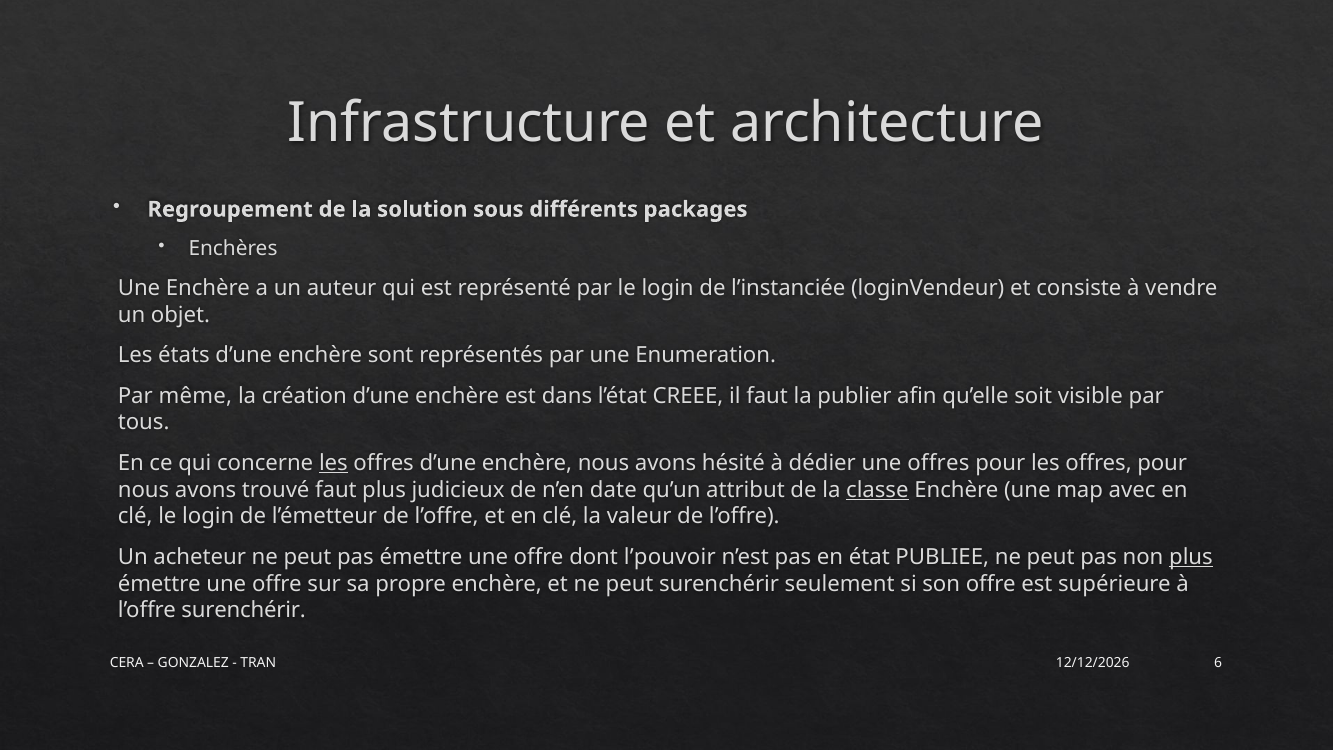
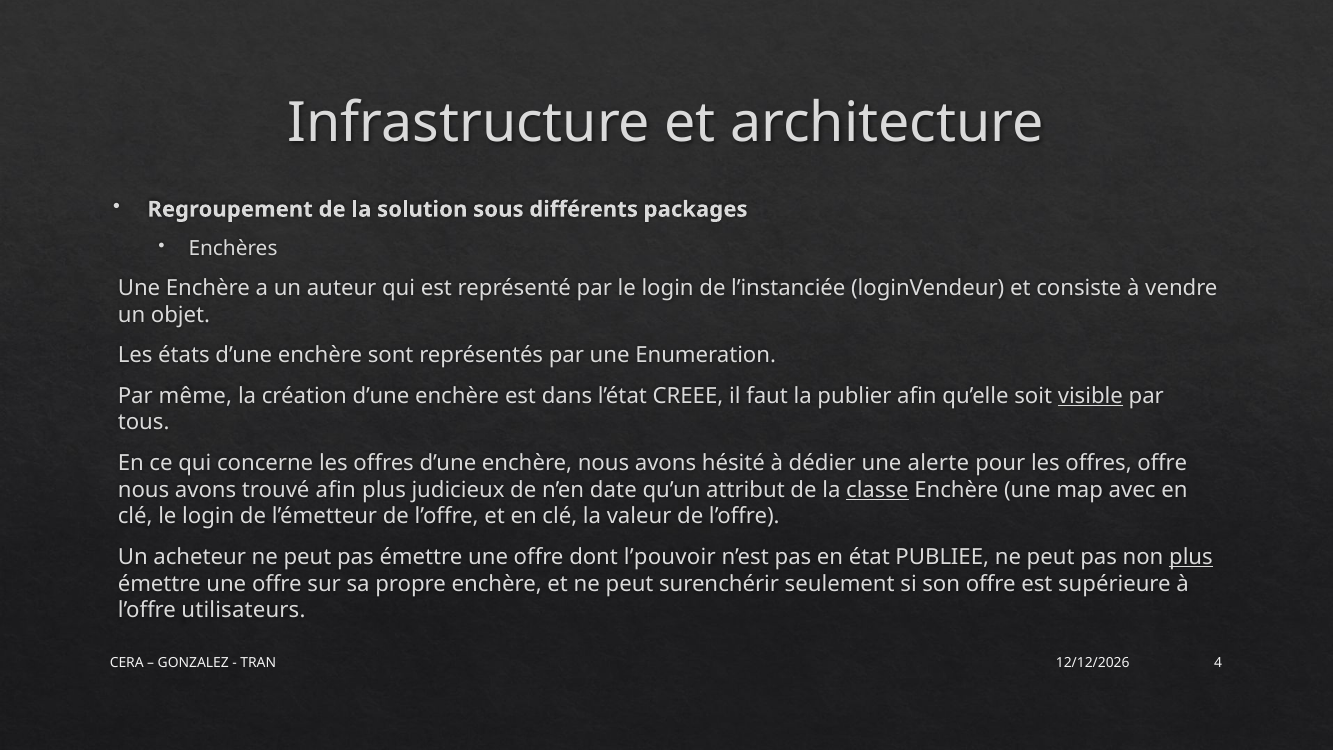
visible underline: none -> present (1090, 396)
les underline: present -> none (333, 463)
une offres: offres -> alerte (938, 463)
les offres pour: pour -> offre (1162, 463)
trouvé faut: faut -> afin (336, 490)
l’offre surenchérir: surenchérir -> utilisateurs (243, 610)
6: 6 -> 4 (1218, 663)
